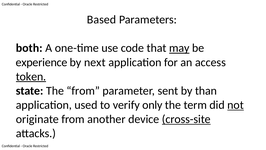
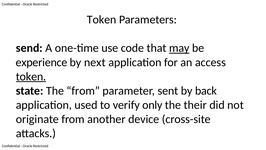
Based: Based -> Token (102, 20)
both: both -> send (29, 48)
than: than -> back (206, 91)
term: term -> their (195, 105)
not underline: present -> none (236, 105)
cross-site underline: present -> none (186, 119)
